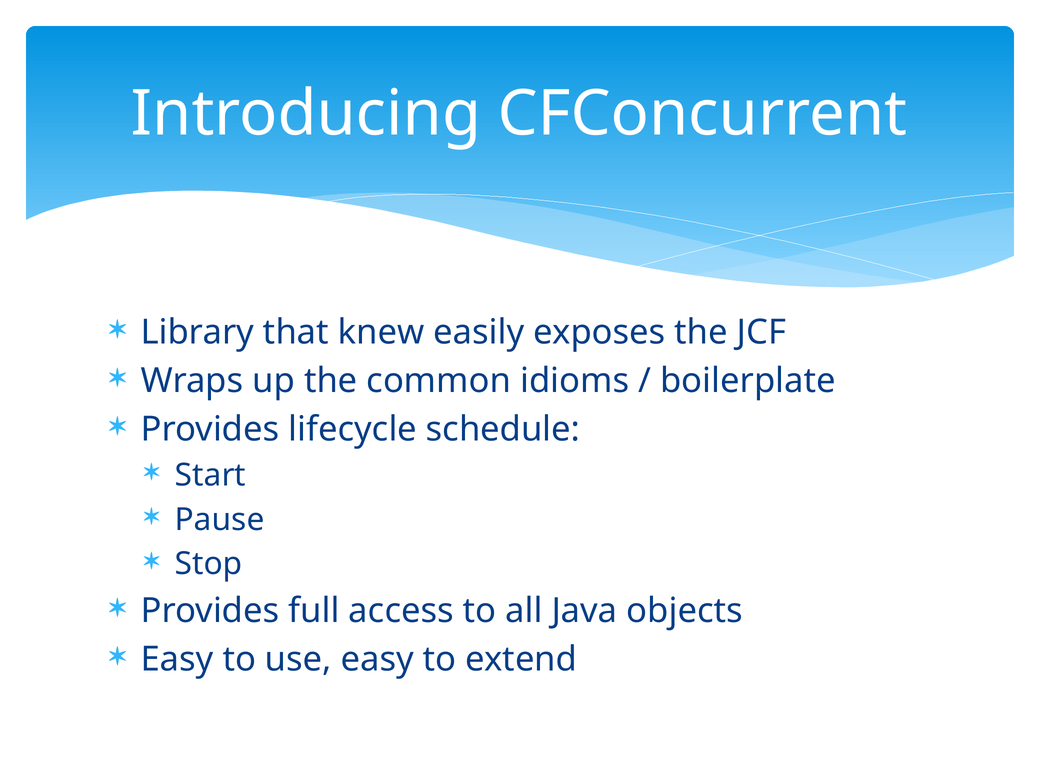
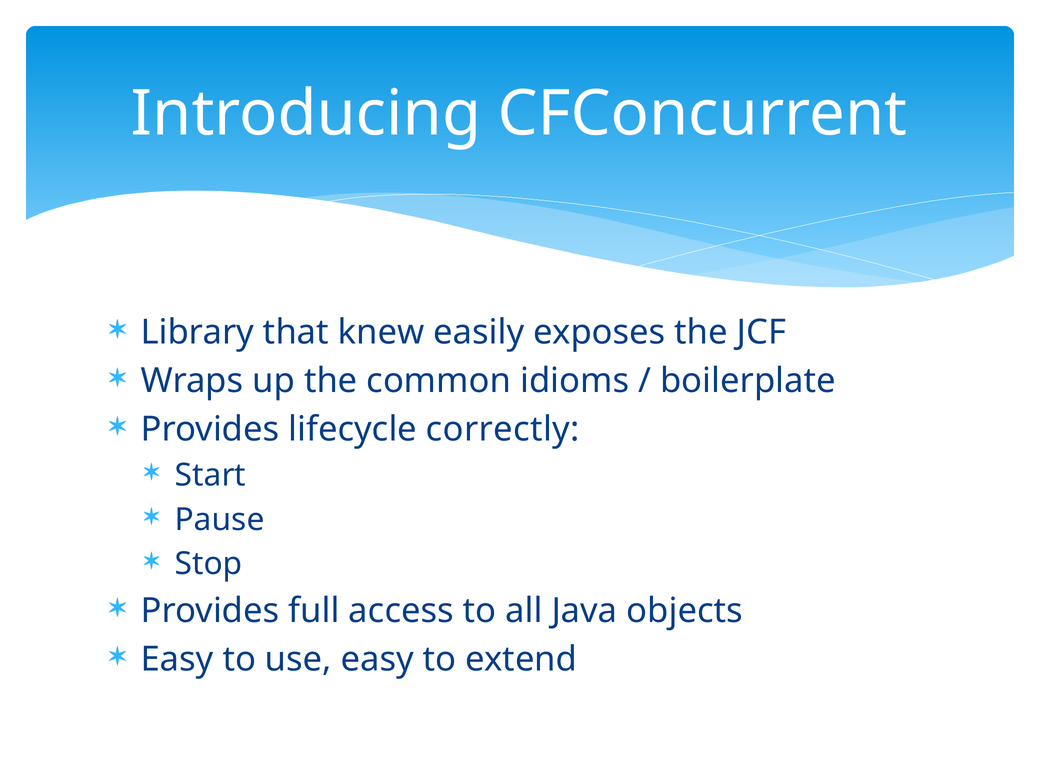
schedule: schedule -> correctly (503, 429)
